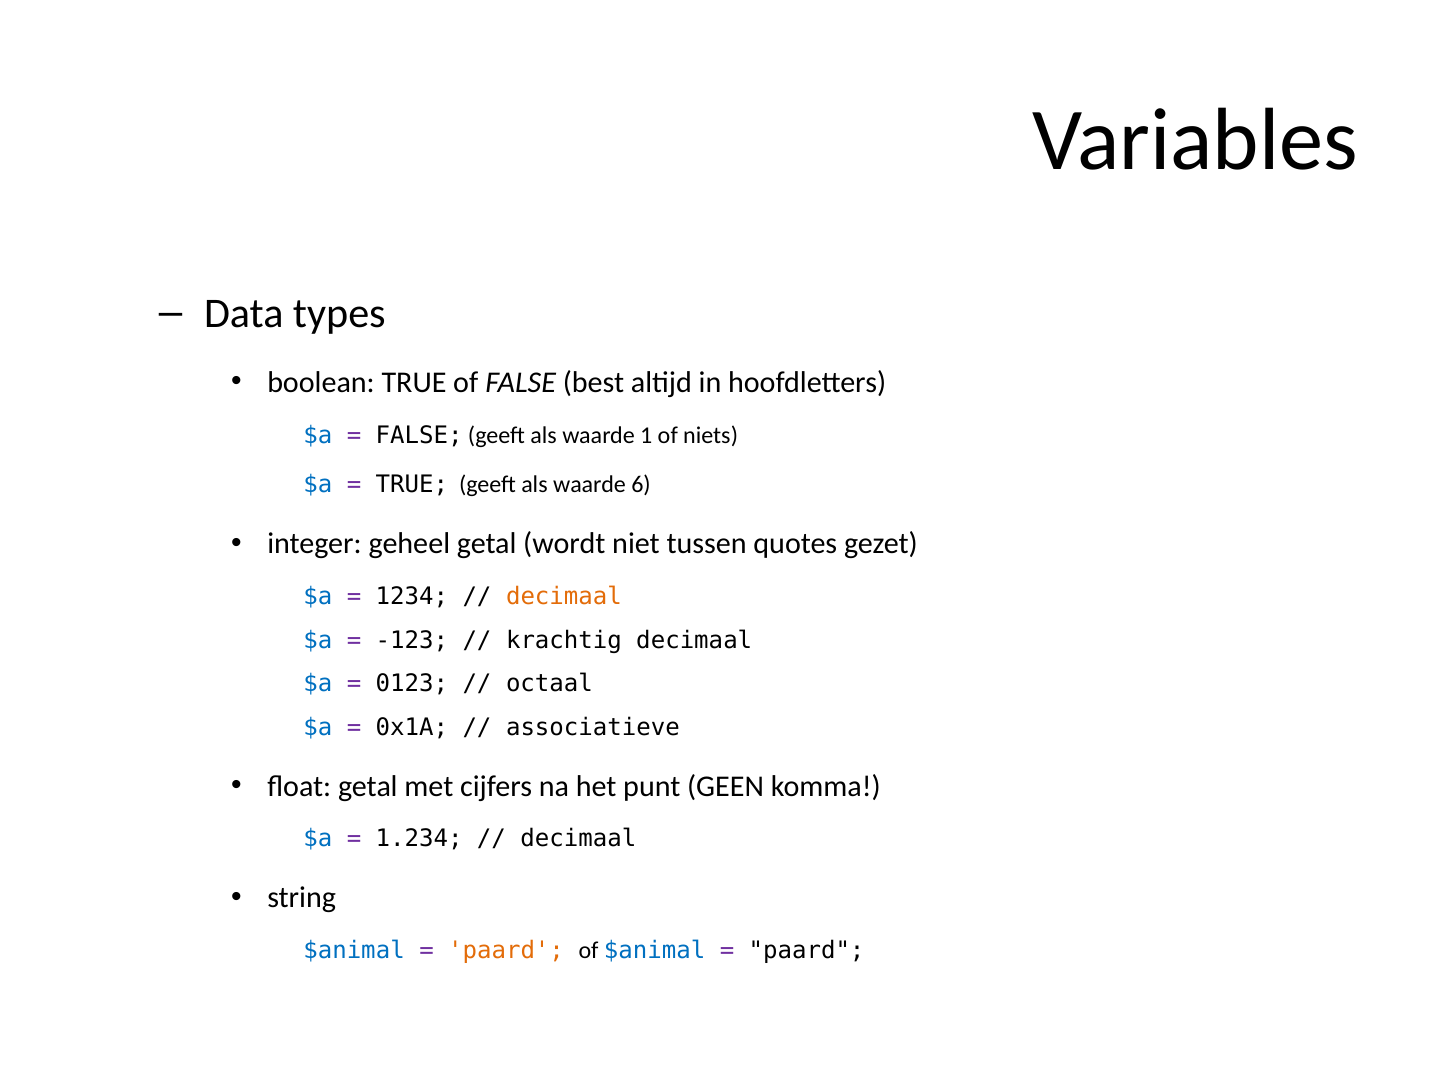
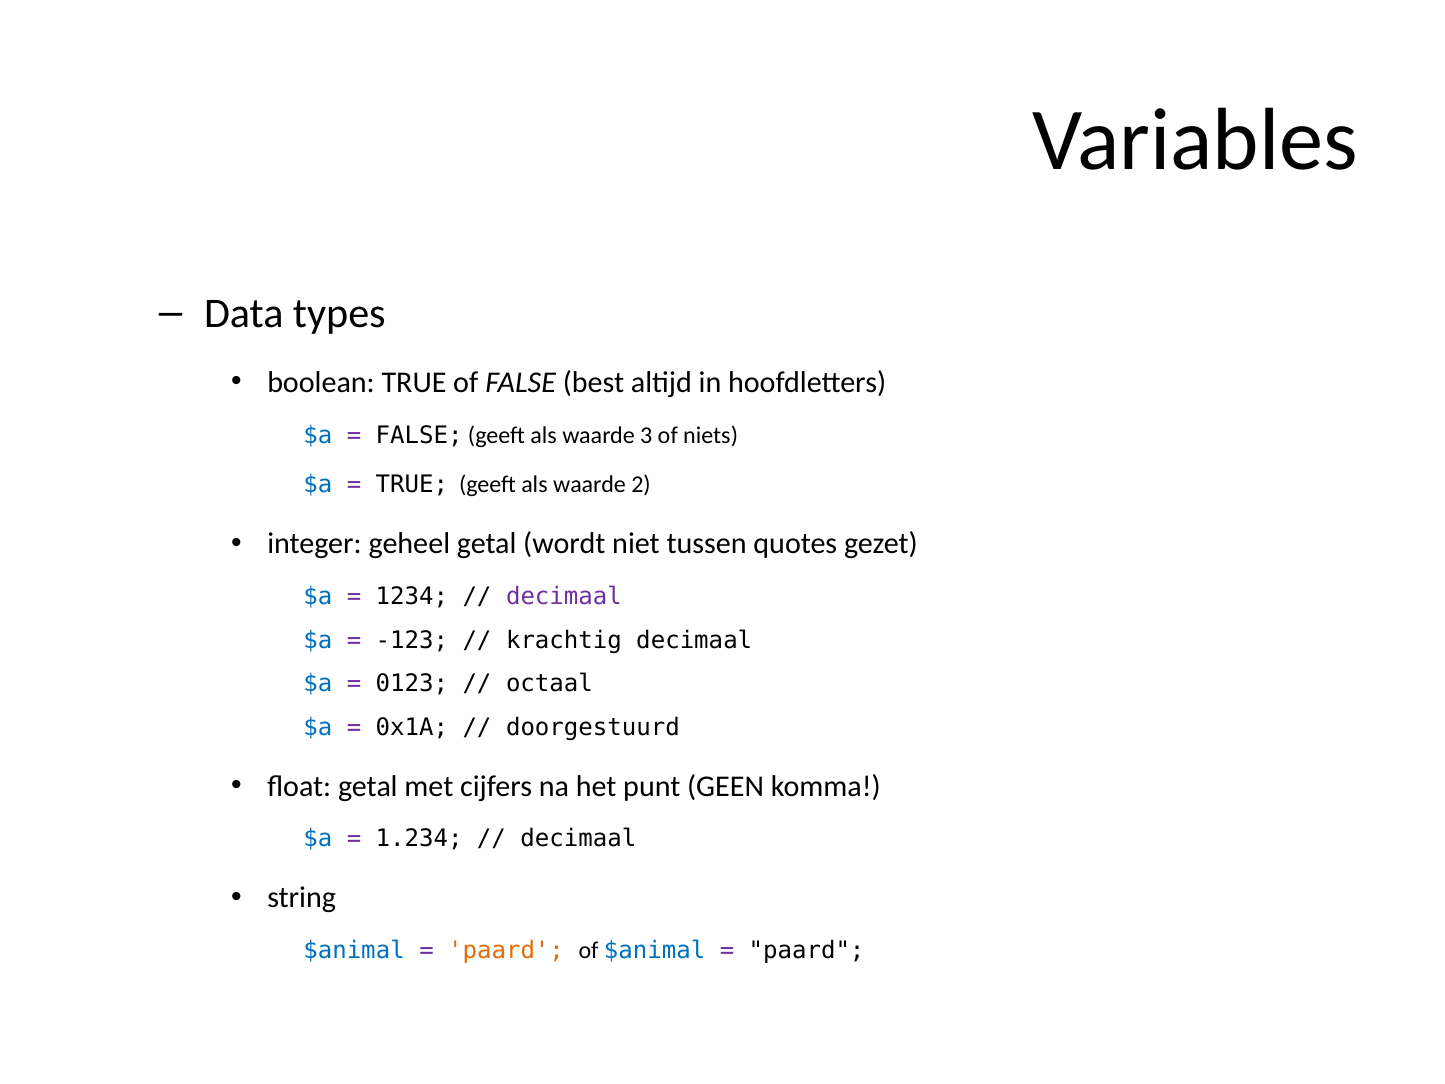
1: 1 -> 3 (646, 435)
6: 6 -> 2 (641, 485)
decimaal colour: orange -> purple (564, 597)
associatieve: associatieve -> doorgestuurd (593, 727)
